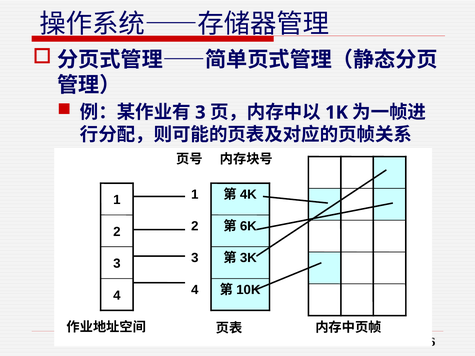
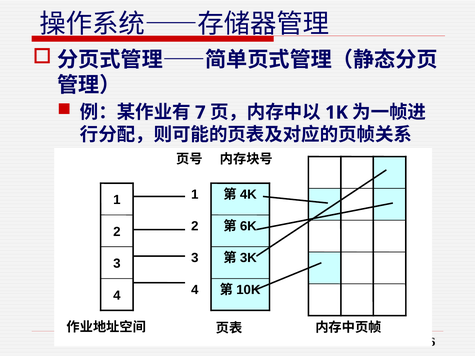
3: 3 -> 7 (200, 113)
